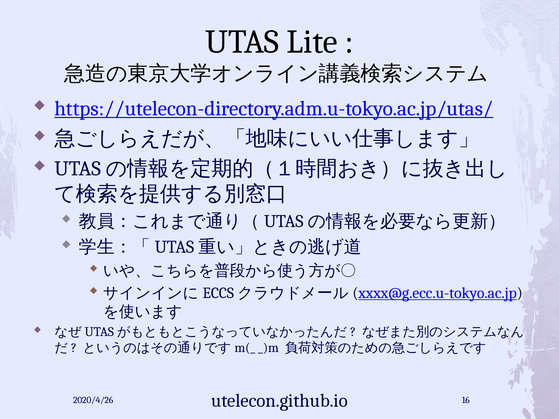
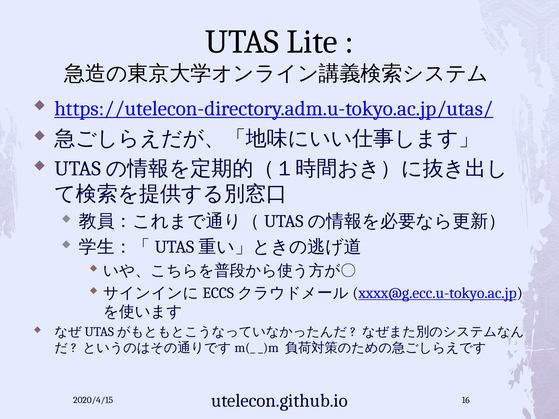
2020/4/26: 2020/4/26 -> 2020/4/15 (93, 400)
